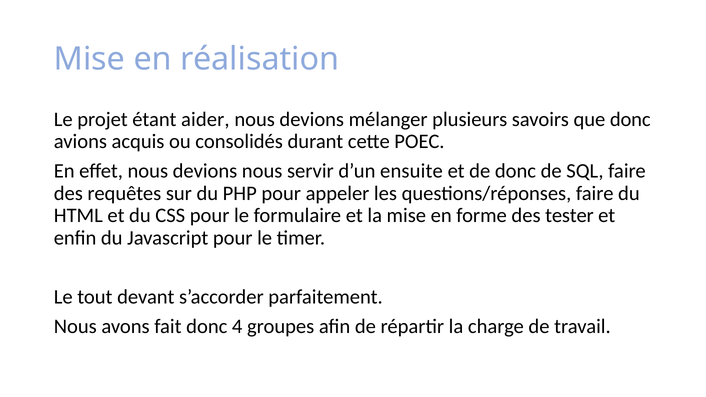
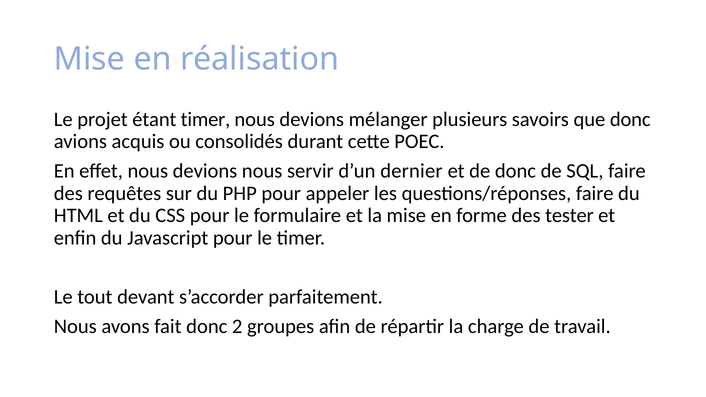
étant aider: aider -> timer (205, 119)
ensuite: ensuite -> dernier (411, 171)
4: 4 -> 2 (237, 327)
